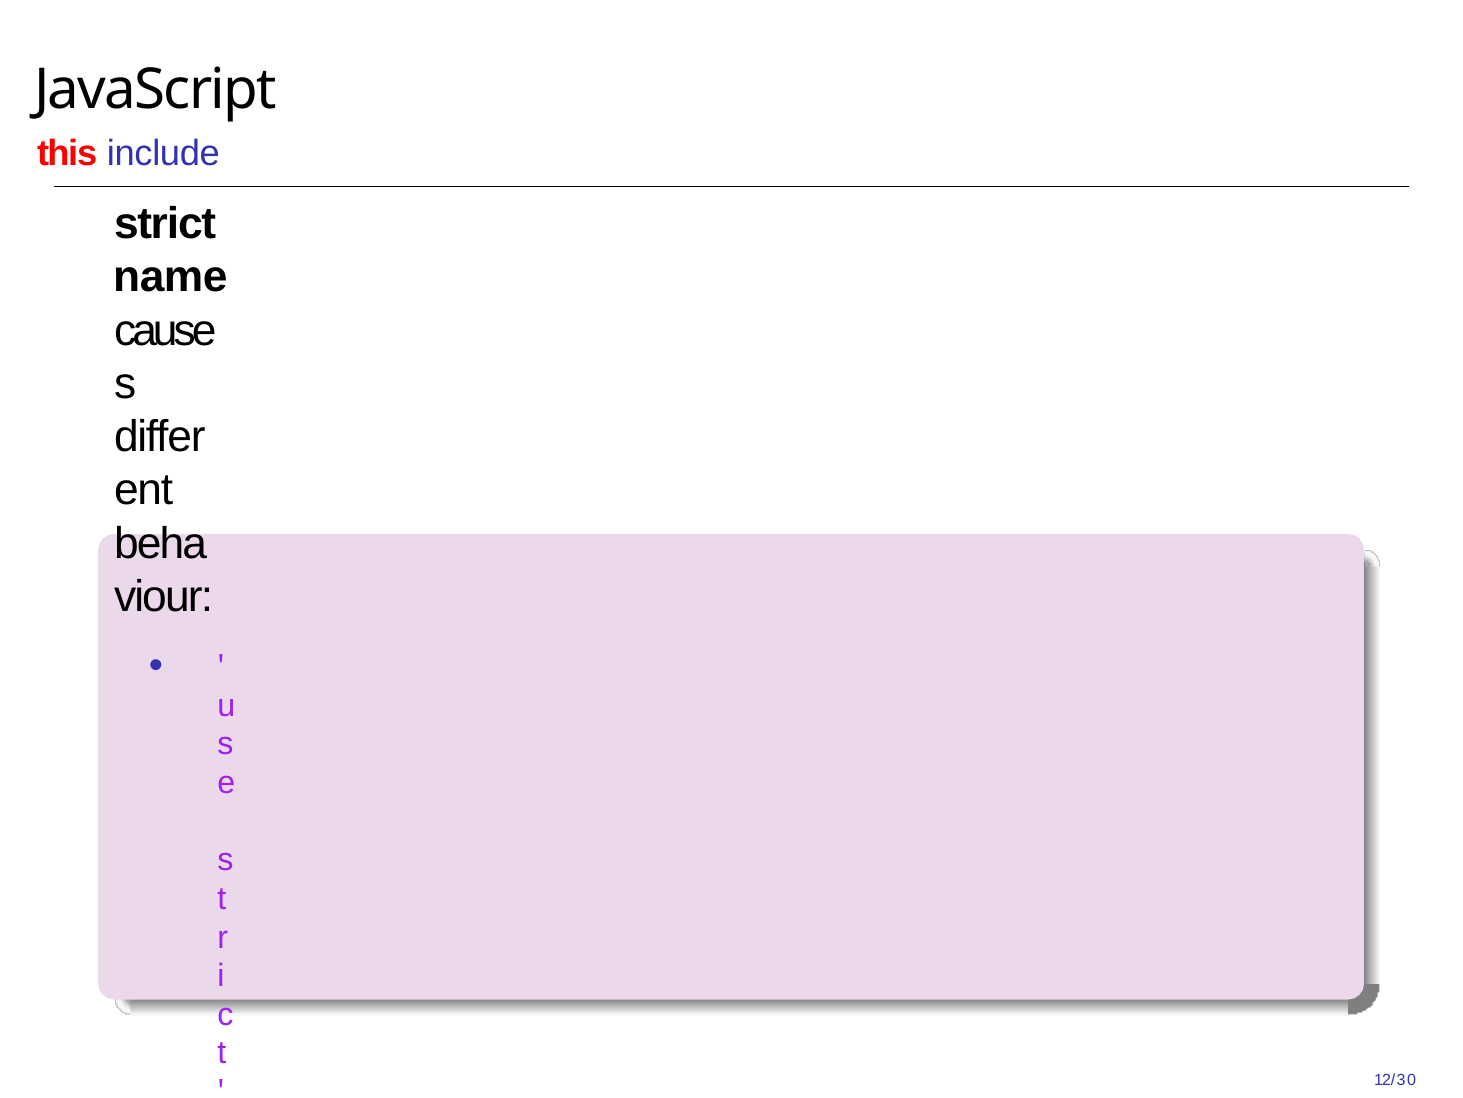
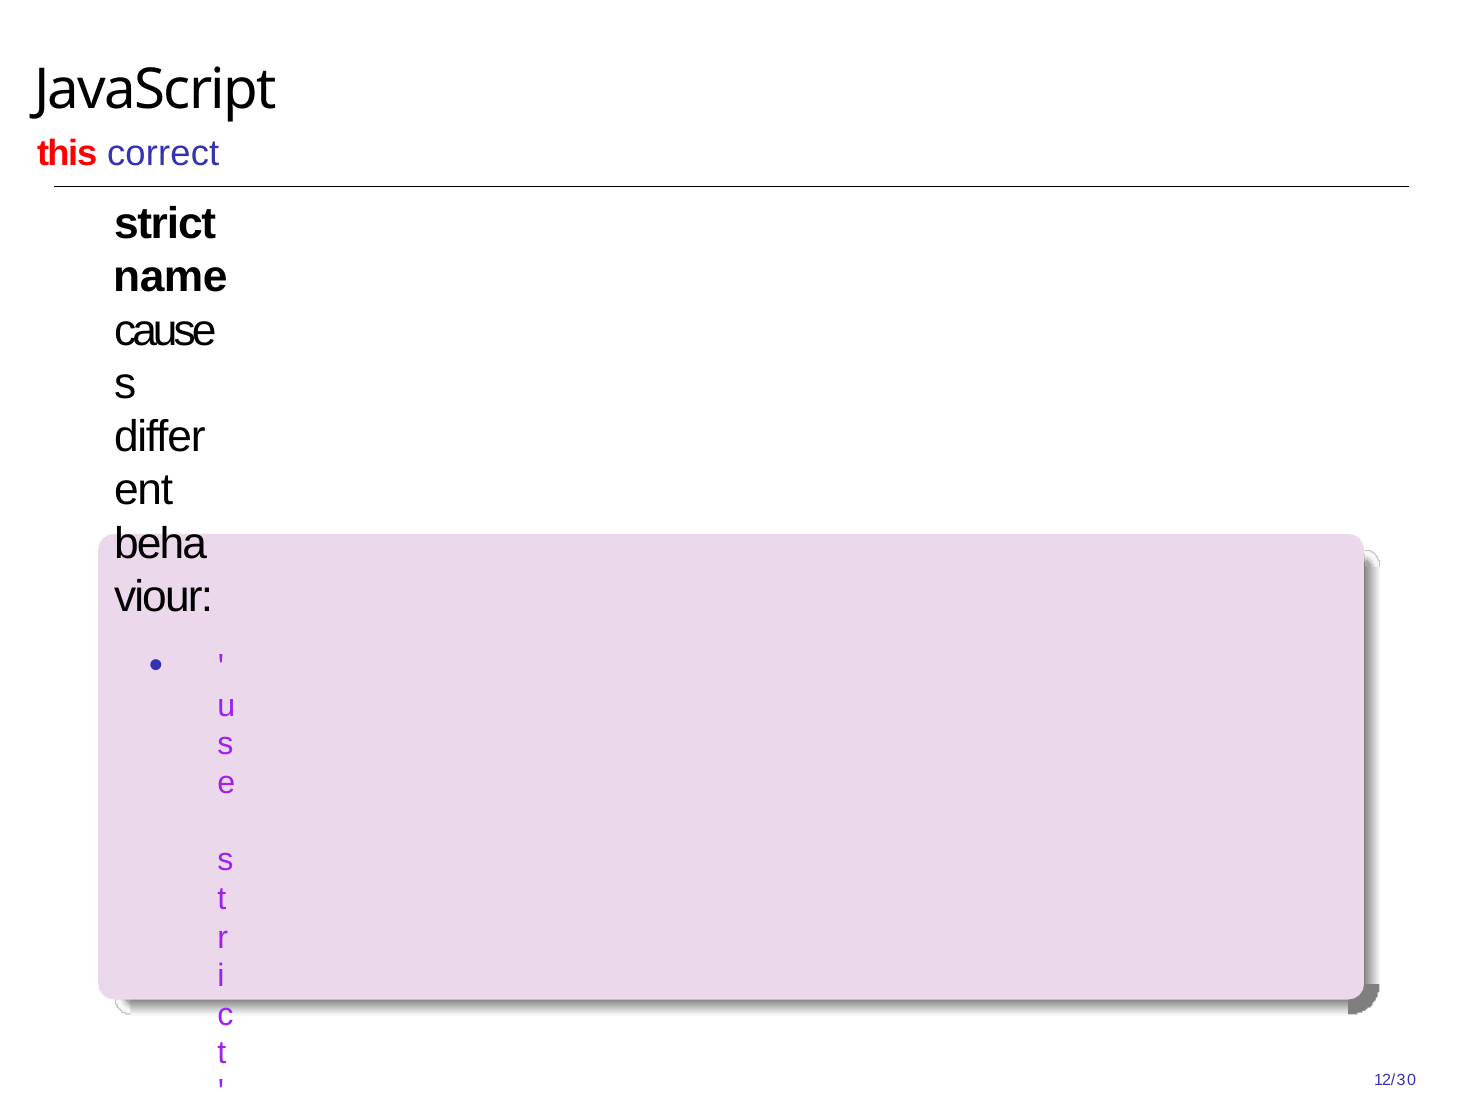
include: include -> correct (163, 154)
